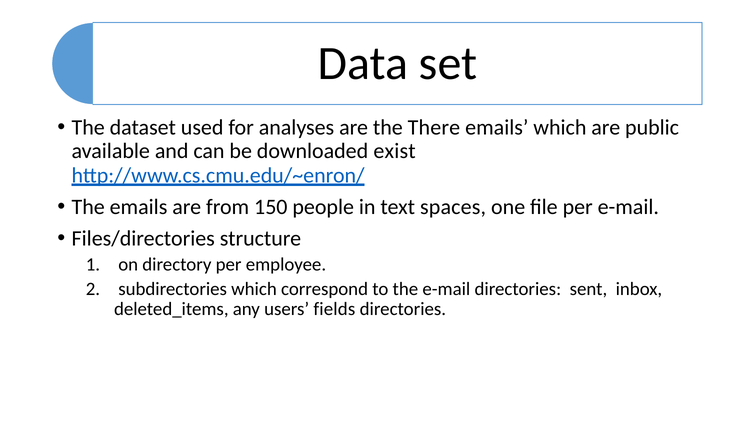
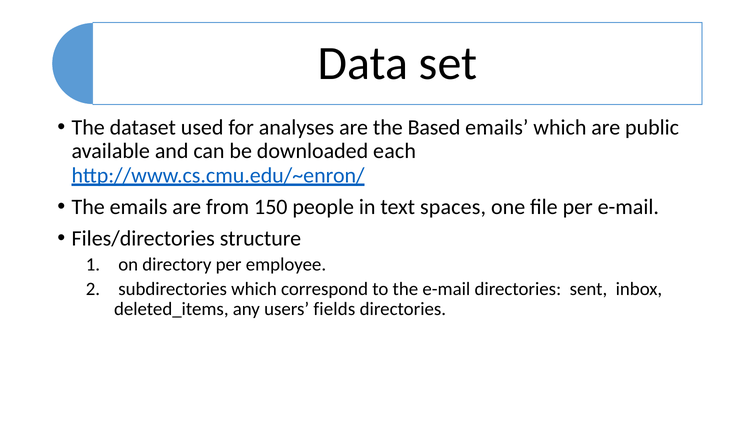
There: There -> Based (434, 127)
exist: exist -> each (395, 151)
